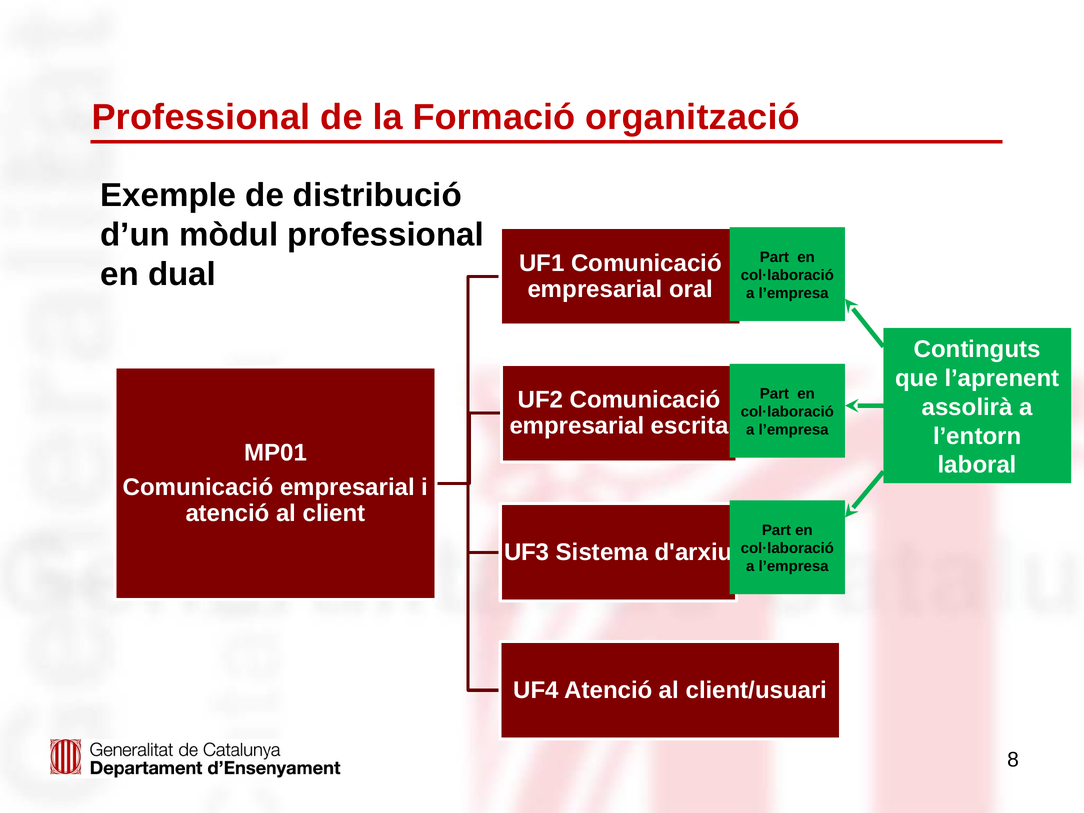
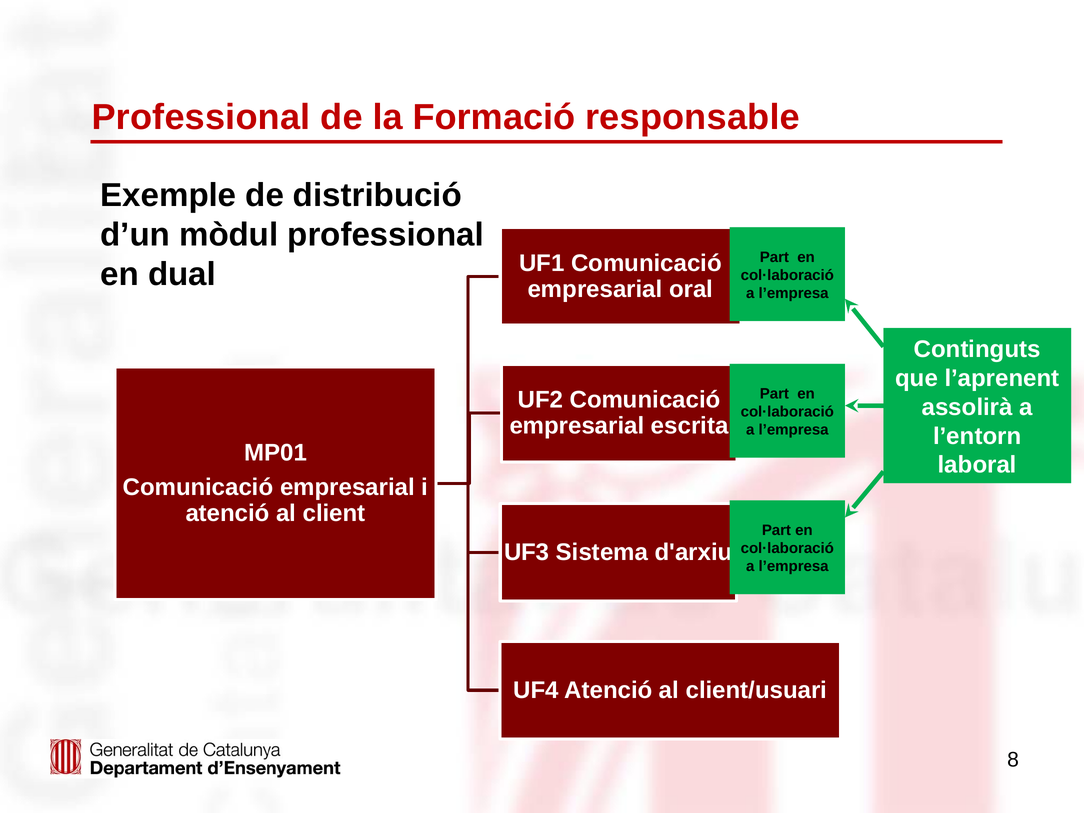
organització: organització -> responsable (693, 117)
